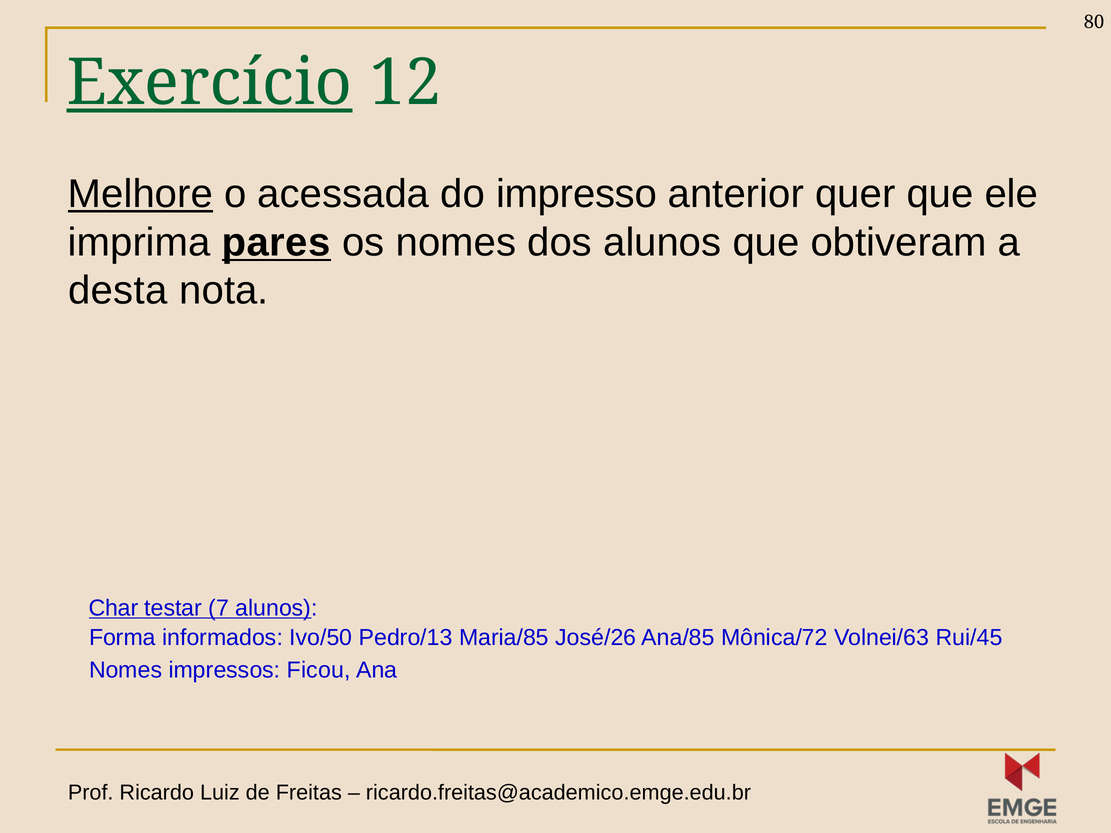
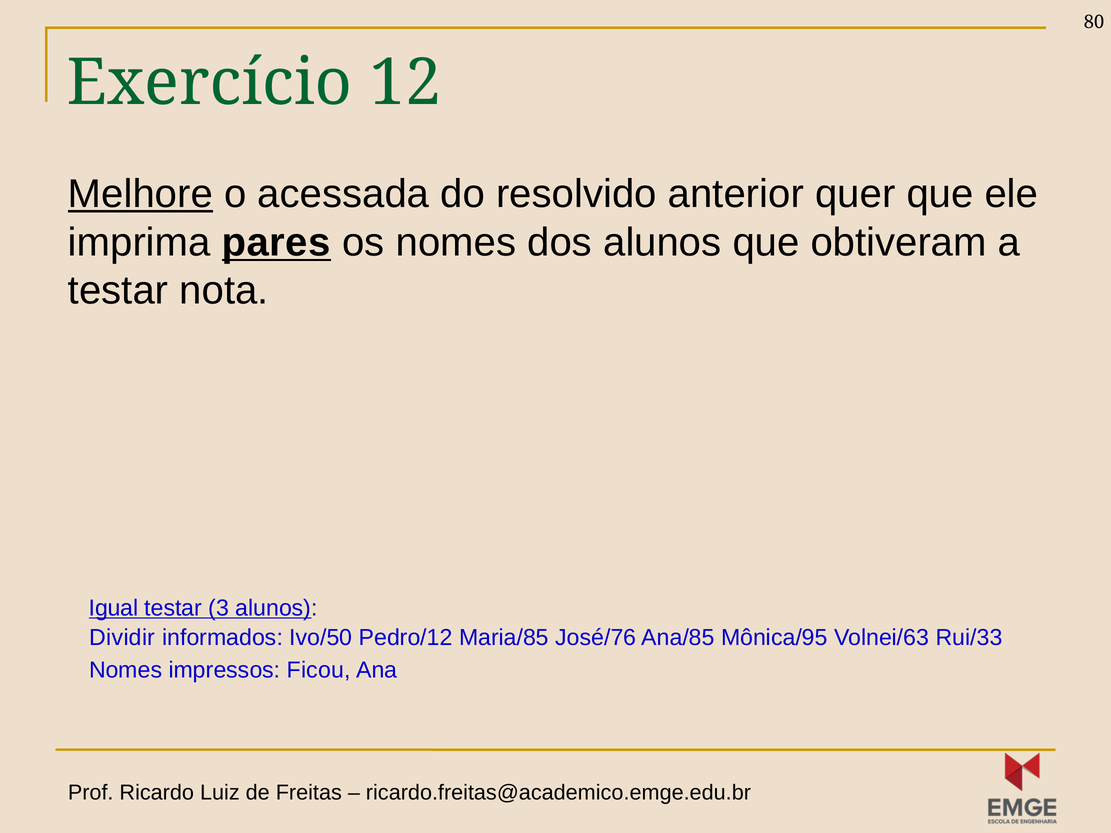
Exercício underline: present -> none (209, 83)
impresso: impresso -> resolvido (576, 194)
desta: desta -> testar (118, 290)
Char: Char -> Igual (114, 608)
7: 7 -> 3 (219, 608)
Forma: Forma -> Dividir (122, 638)
Pedro/13: Pedro/13 -> Pedro/12 (406, 638)
José/26: José/26 -> José/76 (596, 638)
Mônica/72: Mônica/72 -> Mônica/95 (774, 638)
Rui/45: Rui/45 -> Rui/33 (969, 638)
